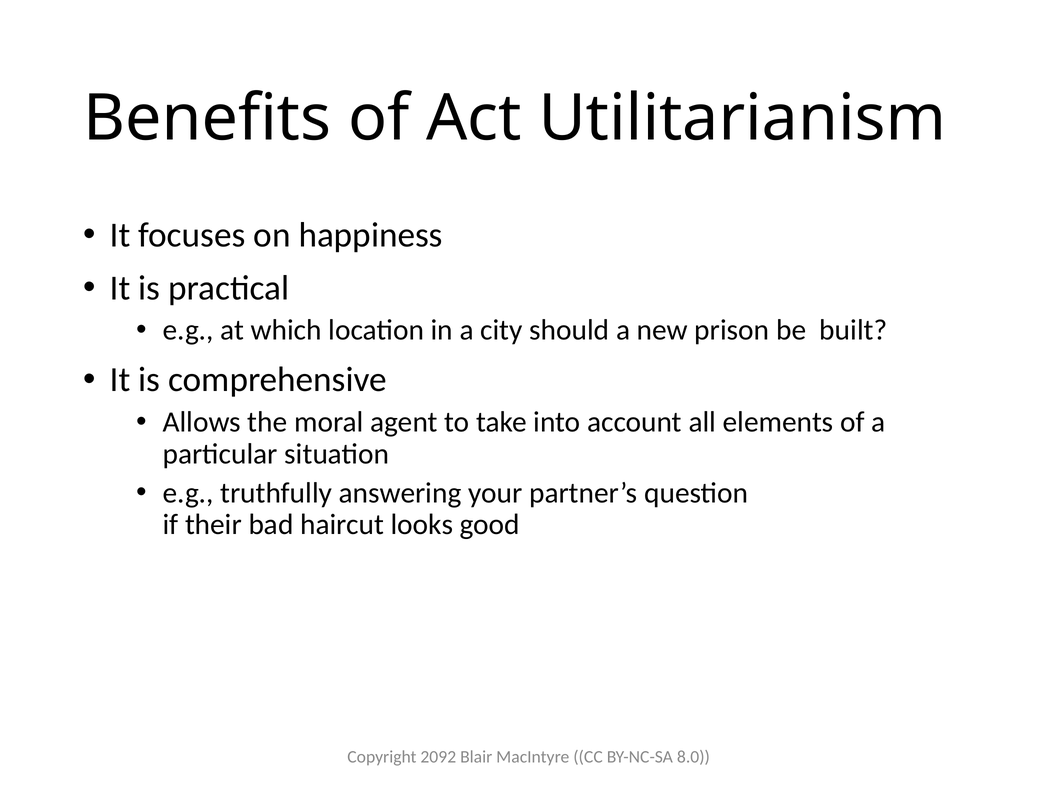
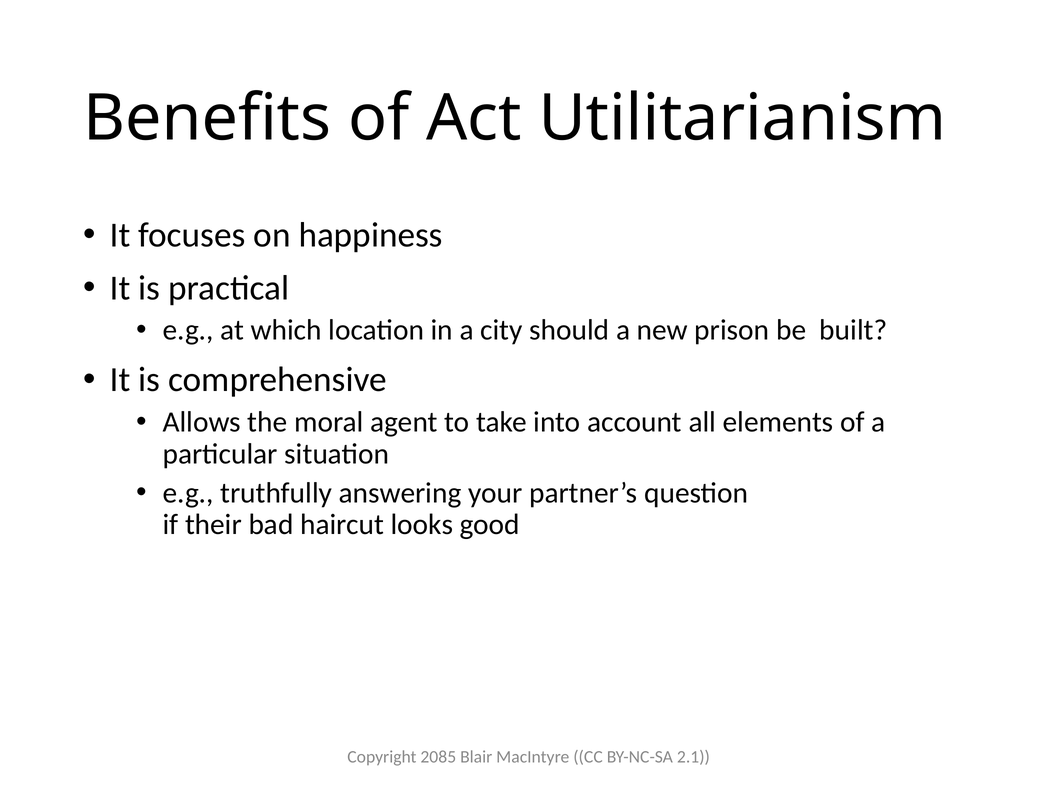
2092: 2092 -> 2085 (438, 758)
8.0: 8.0 -> 2.1 (693, 758)
